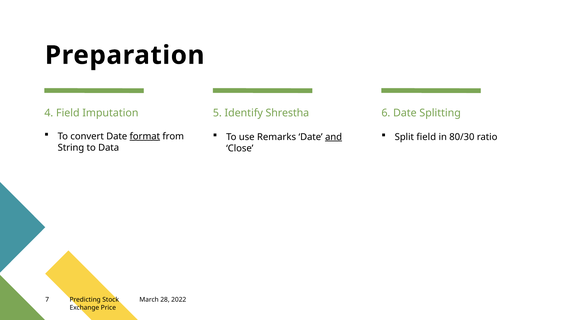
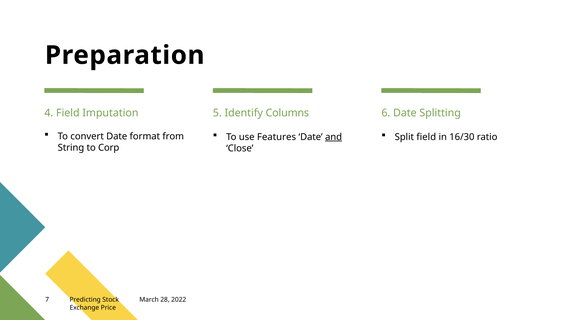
Shrestha: Shrestha -> Columns (287, 113)
format underline: present -> none (145, 136)
Remarks: Remarks -> Features (277, 137)
80/30: 80/30 -> 16/30 (462, 137)
Data: Data -> Corp (109, 148)
